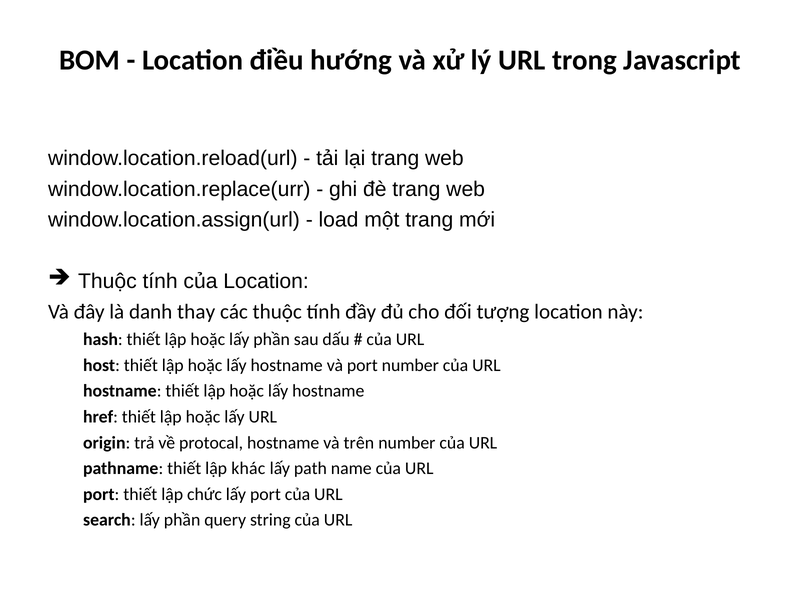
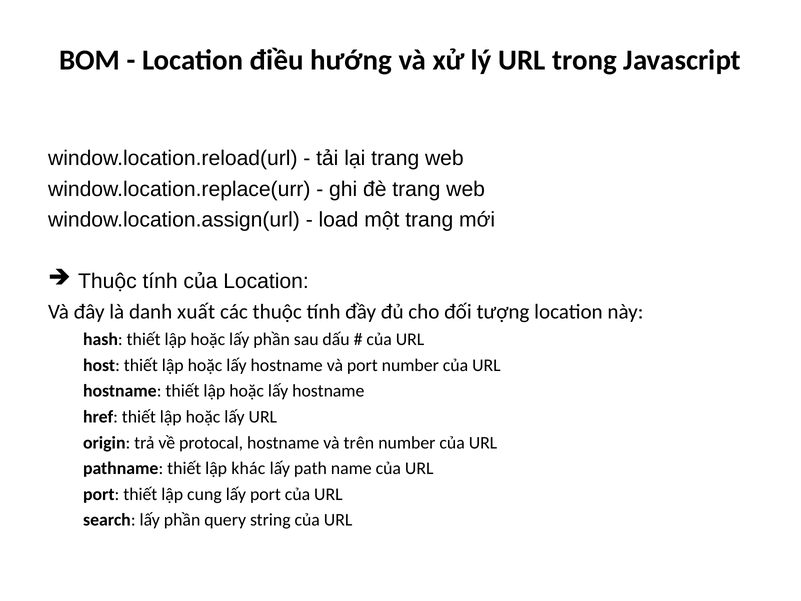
thay: thay -> xuất (196, 312)
chức: chức -> cung (204, 494)
